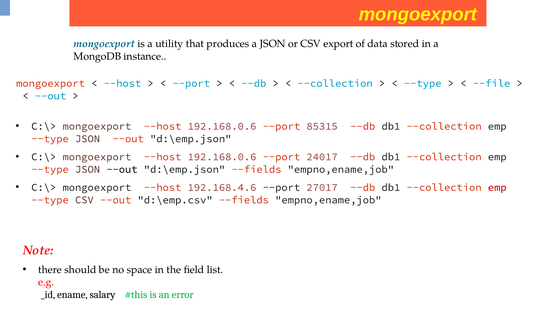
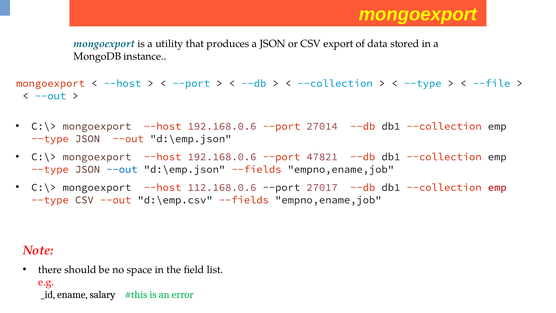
85315: 85315 -> 27014 (322, 126)
24017: 24017 -> 47821 (322, 157)
--out colour: black -> blue (122, 169)
192.168.4.6: 192.168.4.6 -> 112.168.0.6 (222, 187)
